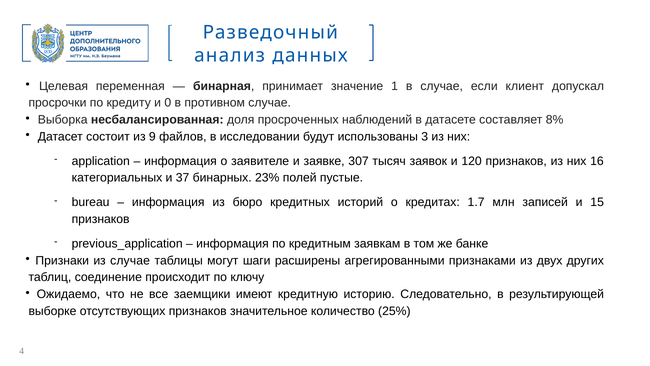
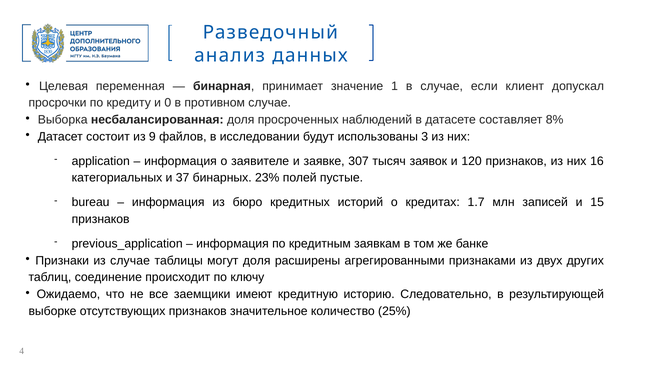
могут шаги: шаги -> доля (257, 260)
